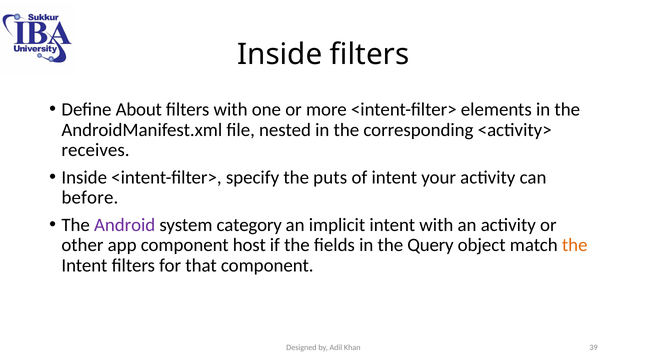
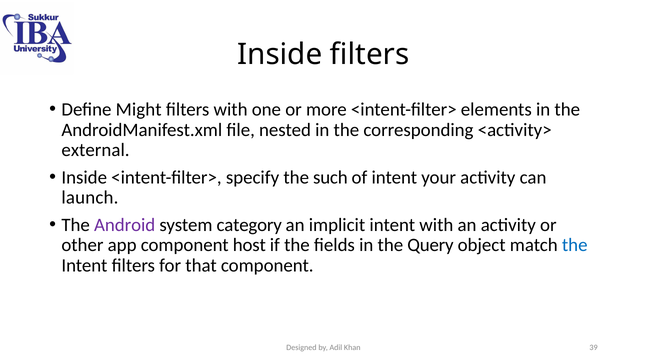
About: About -> Might (139, 109)
receives: receives -> external (96, 150)
puts: puts -> such (330, 177)
before: before -> launch (90, 198)
the colour: orange -> blue (575, 245)
